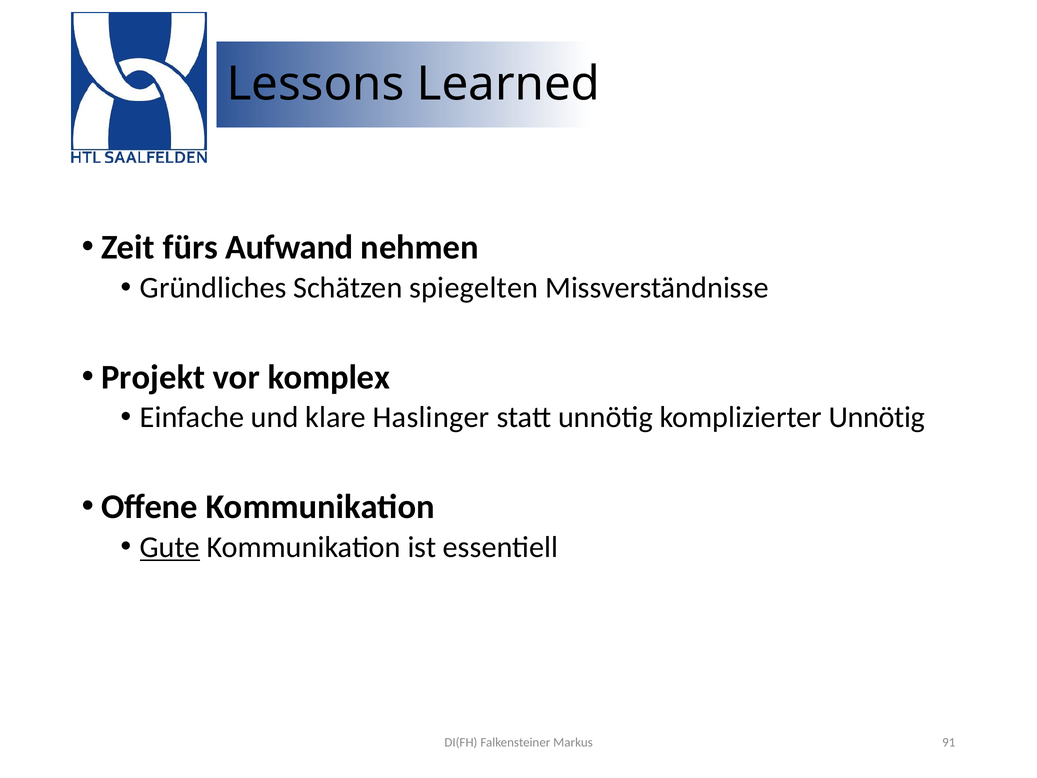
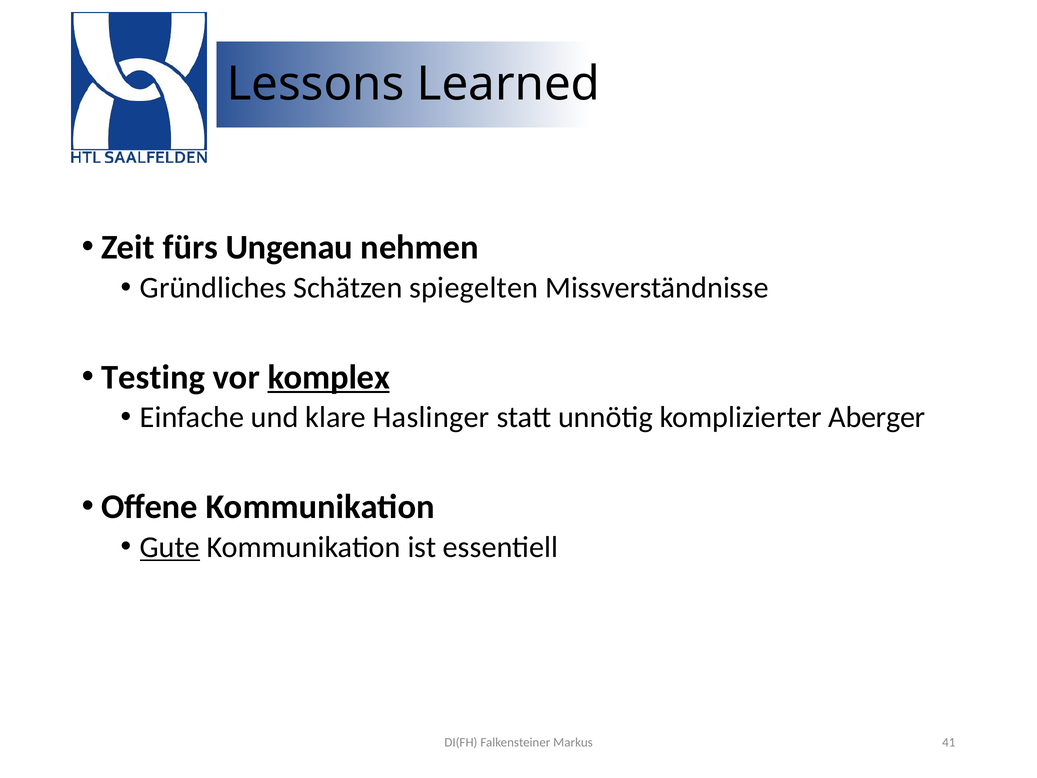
Aufwand: Aufwand -> Ungenau (289, 247)
Projekt: Projekt -> Testing (153, 377)
komplex underline: none -> present (329, 377)
komplizierter Unnötig: Unnötig -> Aberger (877, 417)
91: 91 -> 41 (949, 742)
